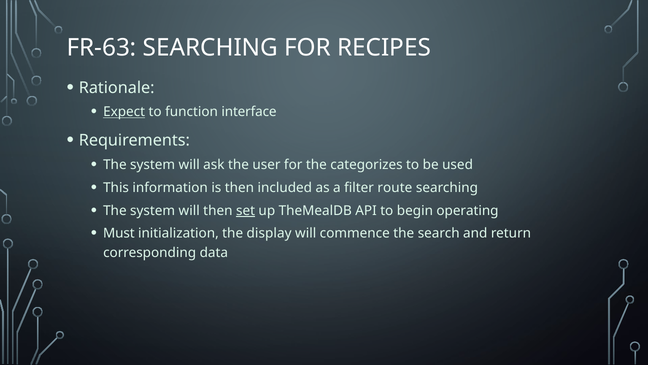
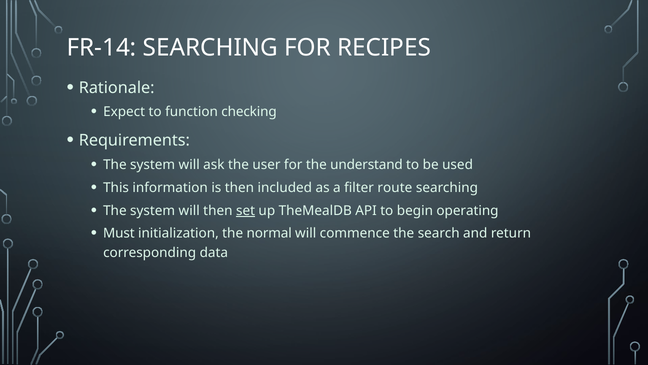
FR-63: FR-63 -> FR-14 (102, 47)
Expect underline: present -> none (124, 112)
interface: interface -> checking (249, 112)
categorizes: categorizes -> understand (367, 165)
display: display -> normal (269, 233)
